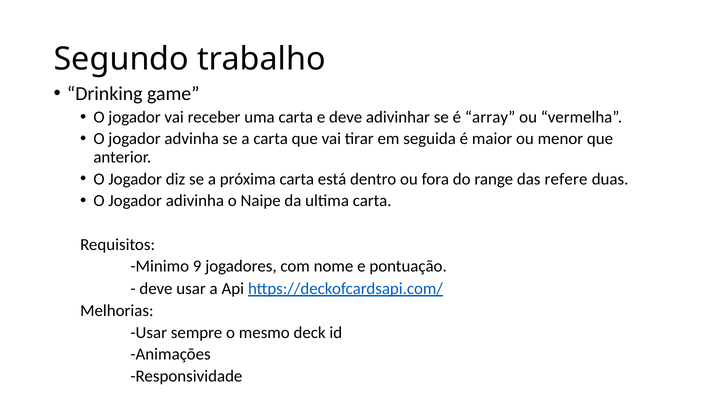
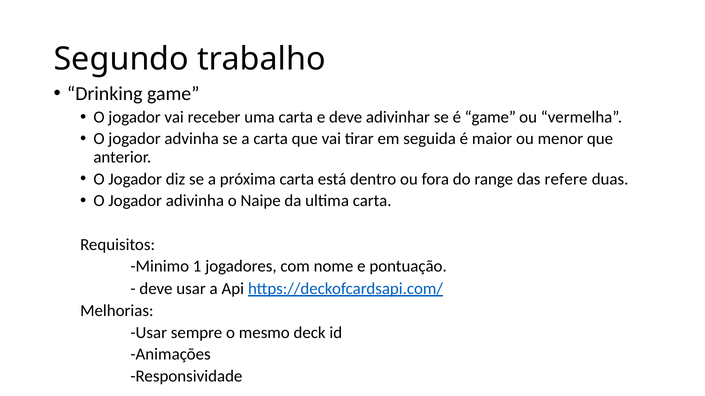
é array: array -> game (490, 117)
9: 9 -> 1 (197, 267)
